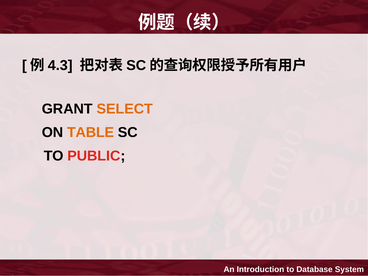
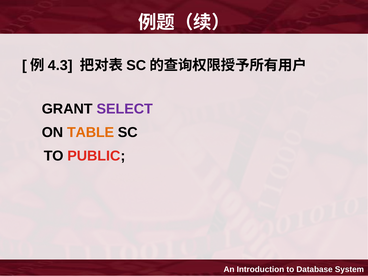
SELECT colour: orange -> purple (125, 109)
